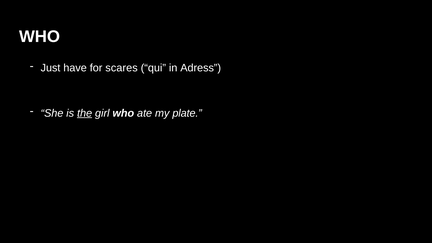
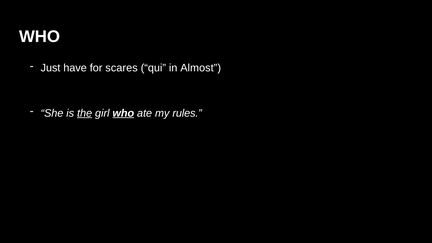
Adress: Adress -> Almost (201, 68)
who underline: none -> present (123, 113)
plate: plate -> rules (187, 113)
